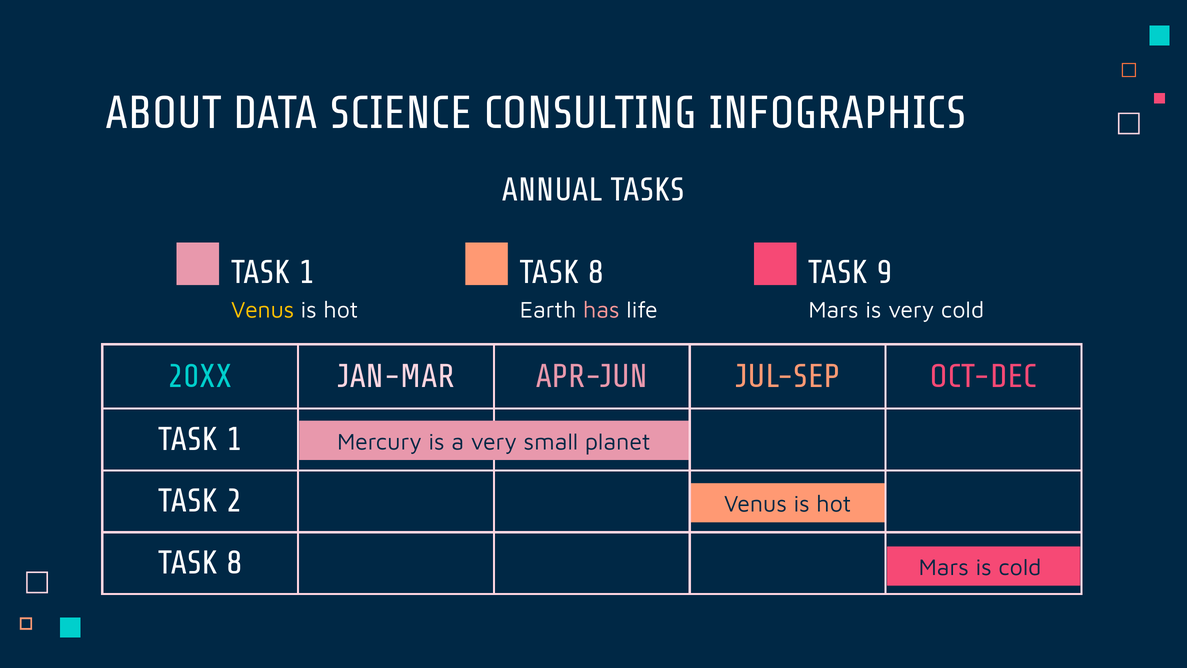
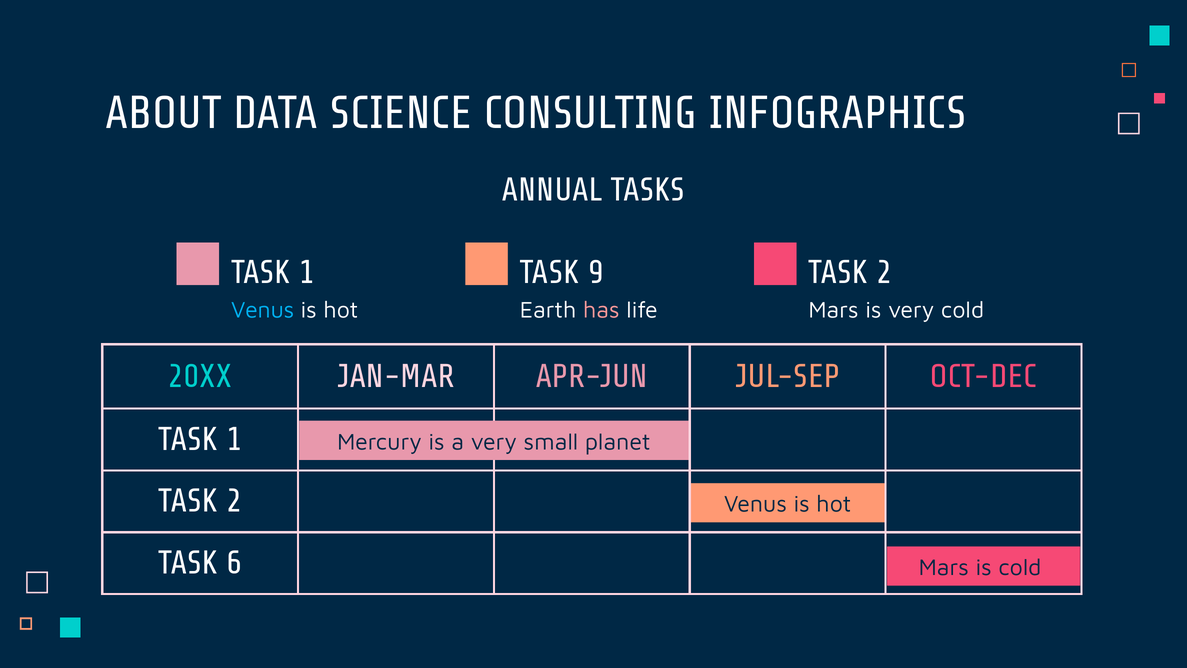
8: 8 -> 9 (596, 272)
9: 9 -> 2 (884, 272)
Venus colour: yellow -> light blue (263, 310)
8: 8 -> 6 (234, 563)
